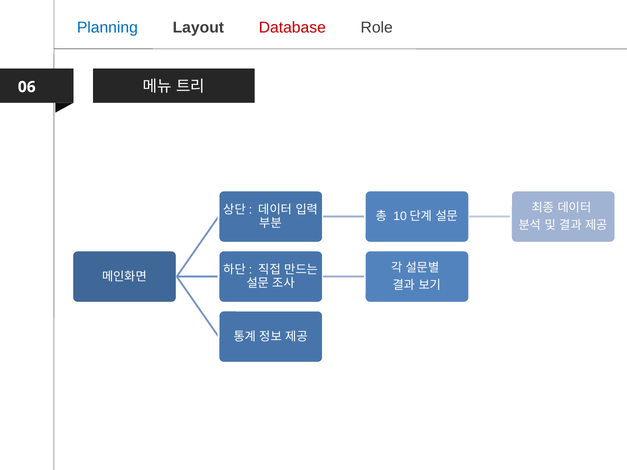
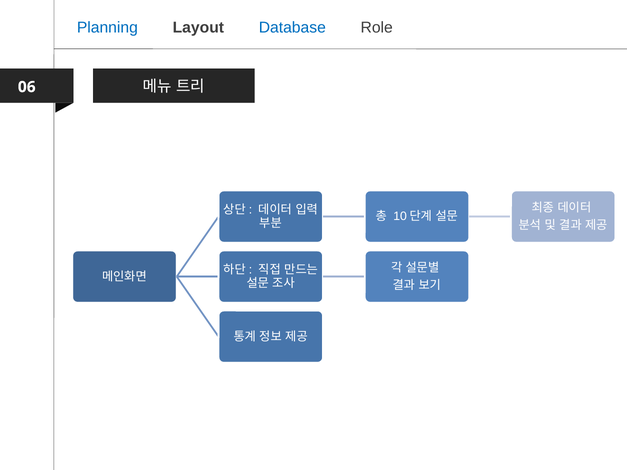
Database colour: red -> blue (292, 27)
